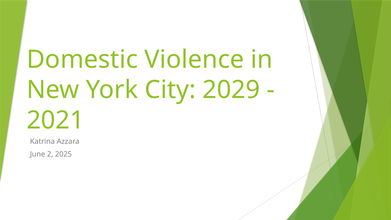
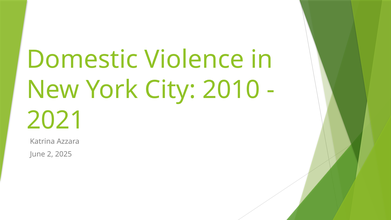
2029: 2029 -> 2010 (231, 90)
